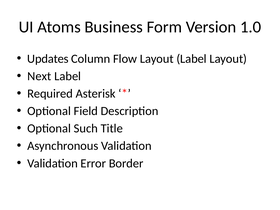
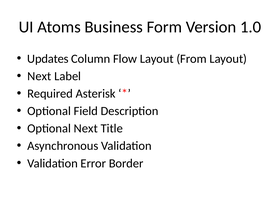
Layout Label: Label -> From (192, 59)
Optional Such: Such -> Next (86, 128)
